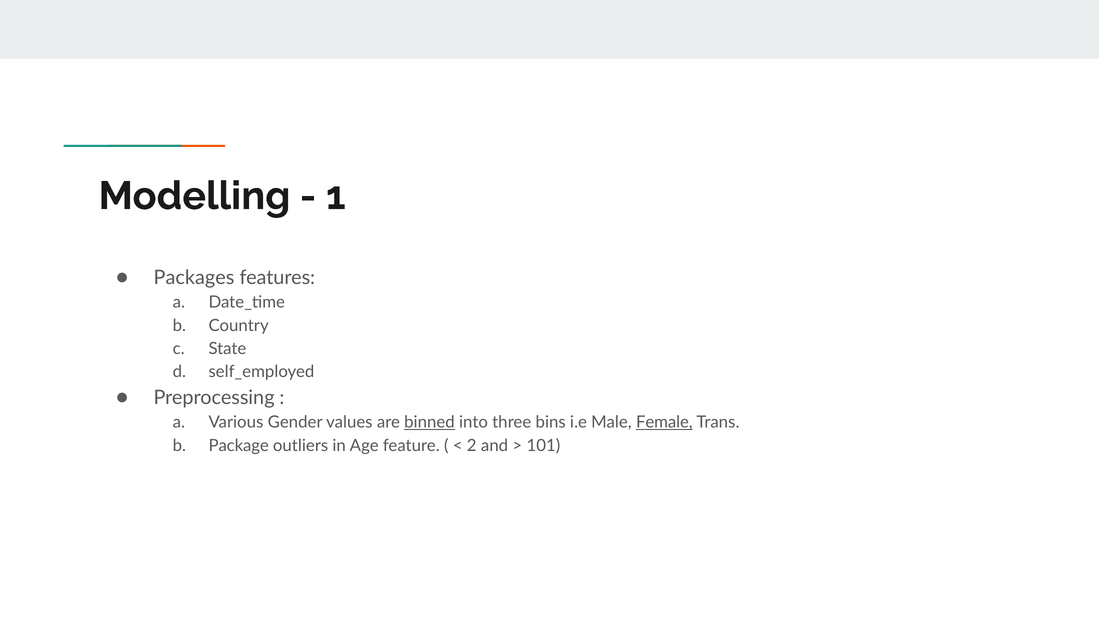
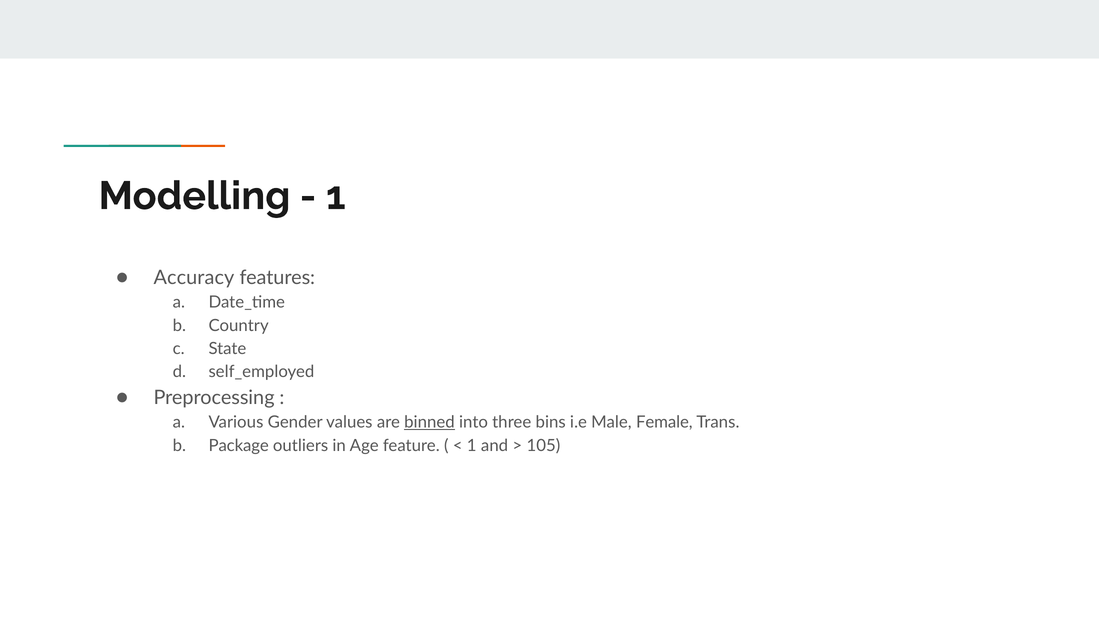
Packages: Packages -> Accuracy (194, 278)
Female underline: present -> none (664, 422)
2: 2 -> 1 (472, 446)
101: 101 -> 105 (543, 446)
